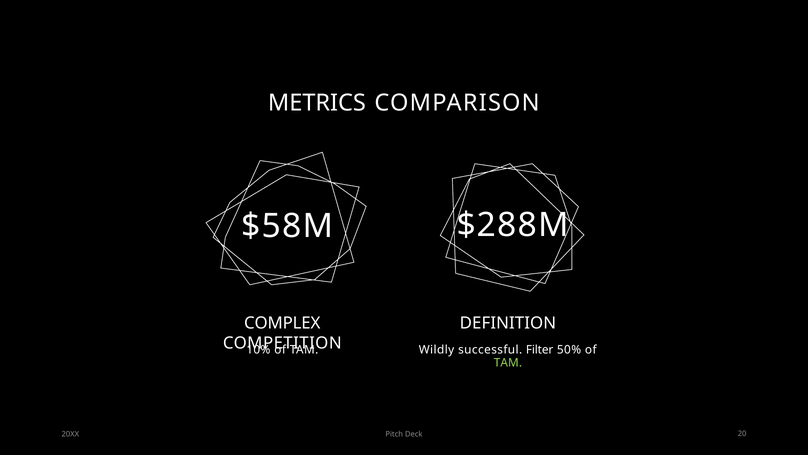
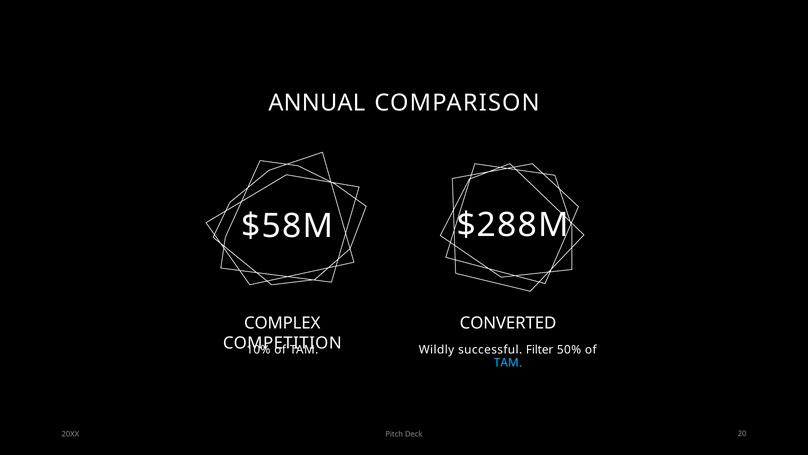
METRICS: METRICS -> ANNUAL (317, 103)
DEFINITION: DEFINITION -> CONVERTED (508, 323)
TAM colour: light green -> light blue (508, 362)
